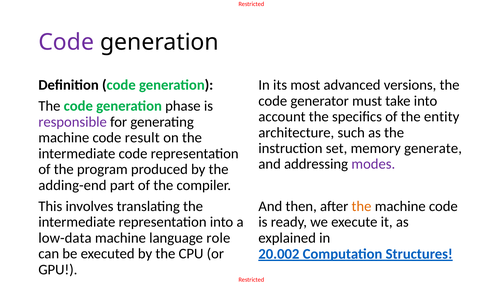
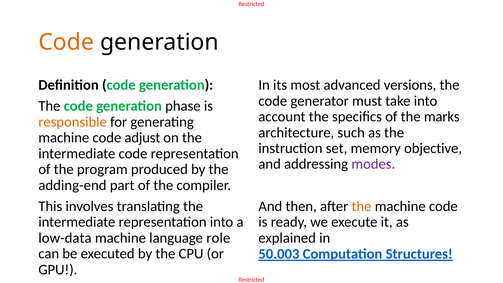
Code colour: purple -> orange (66, 42)
entity: entity -> marks (442, 117)
responsible colour: purple -> orange (73, 122)
result: result -> adjust (142, 138)
generate: generate -> objective (433, 148)
20.002: 20.002 -> 50.003 (279, 254)
